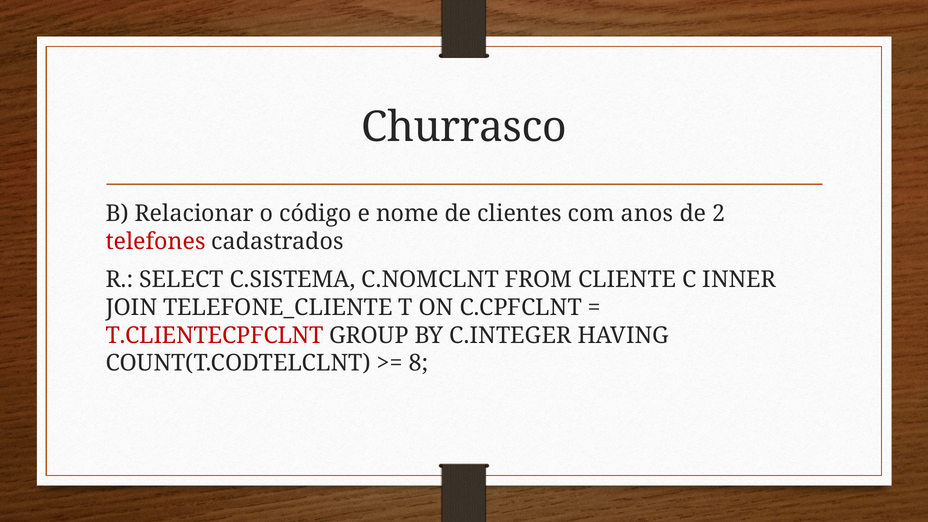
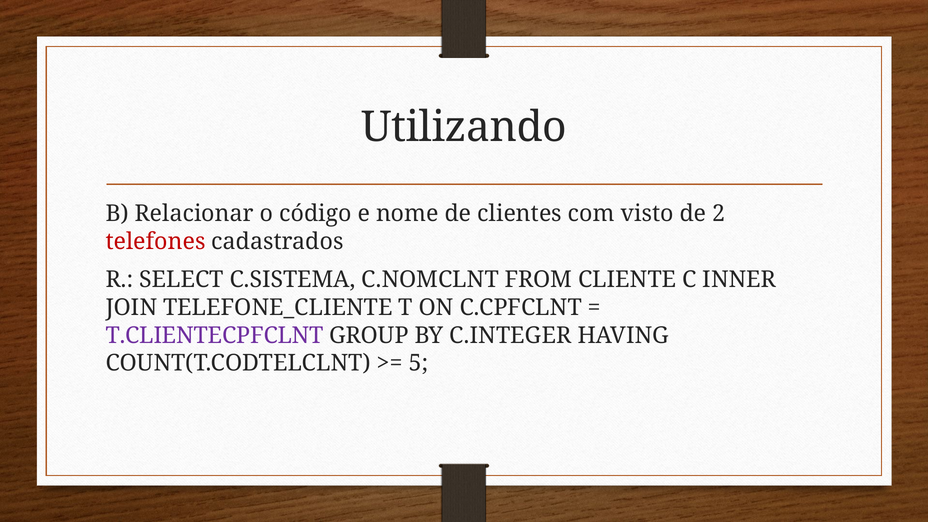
Churrasco: Churrasco -> Utilizando (464, 127)
anos: anos -> visto (647, 214)
T.CLIENTECPFCLNT colour: red -> purple (215, 335)
8: 8 -> 5 (418, 363)
